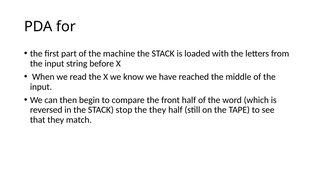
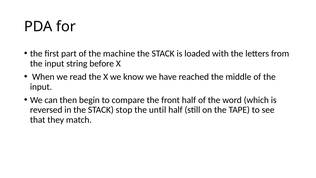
the they: they -> until (158, 110)
